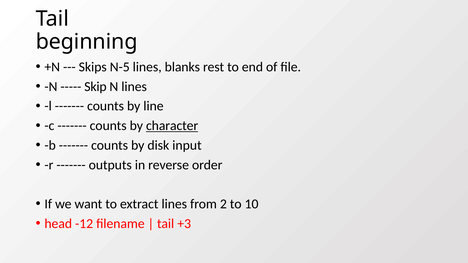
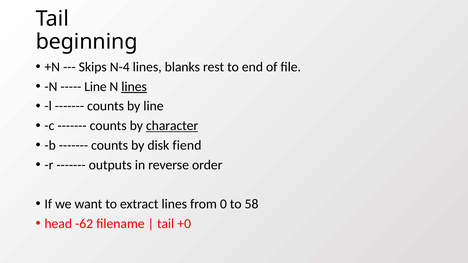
N-5: N-5 -> N-4 (120, 67)
Skip: Skip -> Line (95, 87)
lines underline: none -> present (134, 87)
input: input -> fiend (187, 145)
2: 2 -> 0 (223, 204)
10: 10 -> 58 (252, 204)
-12: -12 -> -62 (84, 224)
+3: +3 -> +0 (184, 224)
